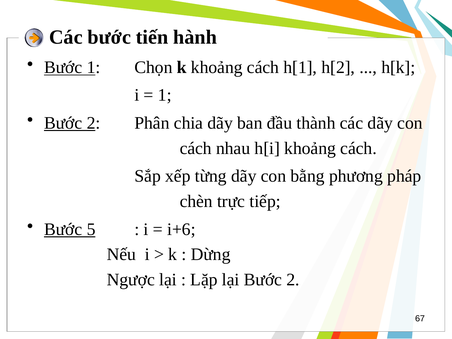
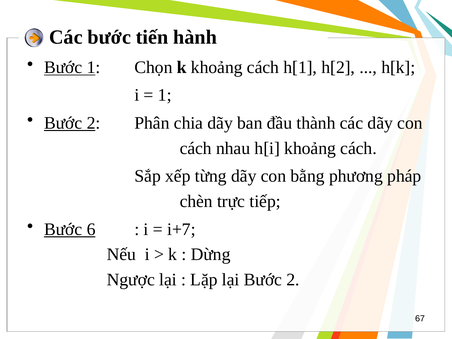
5: 5 -> 6 (91, 229)
i+6: i+6 -> i+7 (181, 229)
